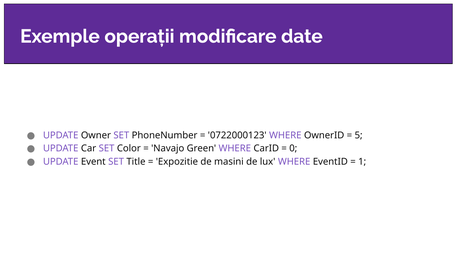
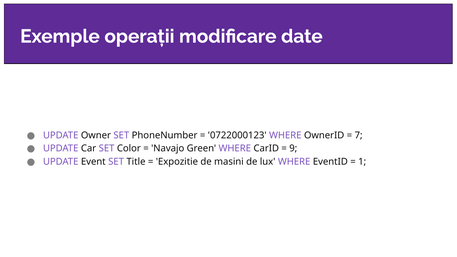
5: 5 -> 7 (359, 135)
0: 0 -> 9 (293, 149)
